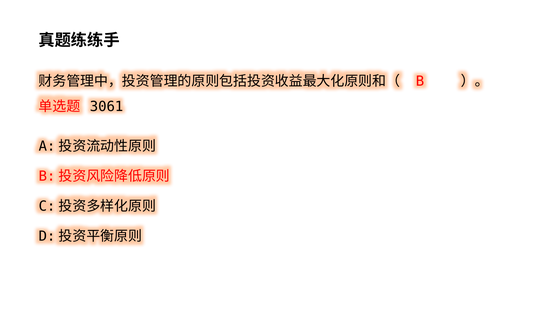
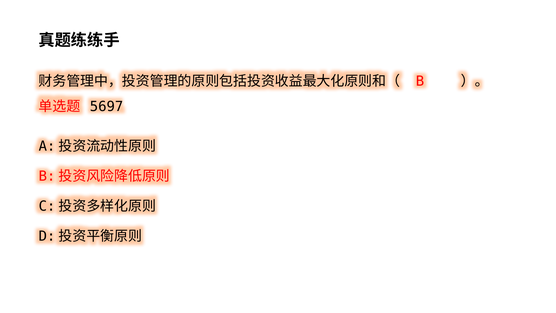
3061: 3061 -> 5697 (107, 106)
